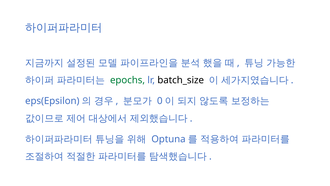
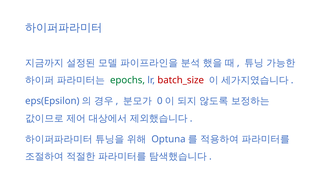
batch_size colour: black -> red (181, 80)
